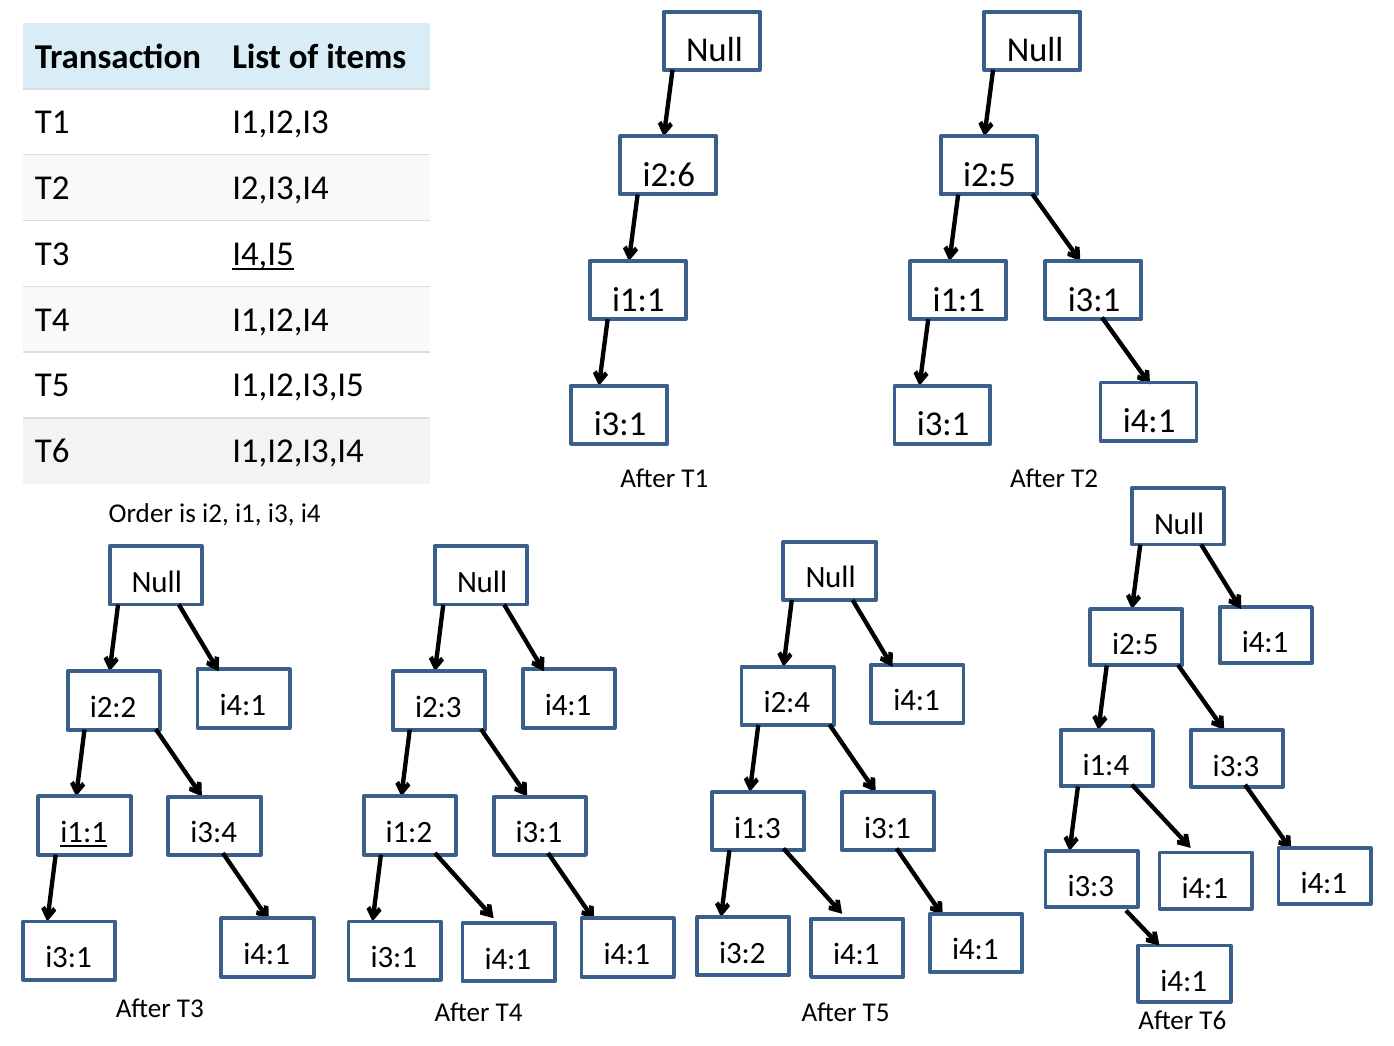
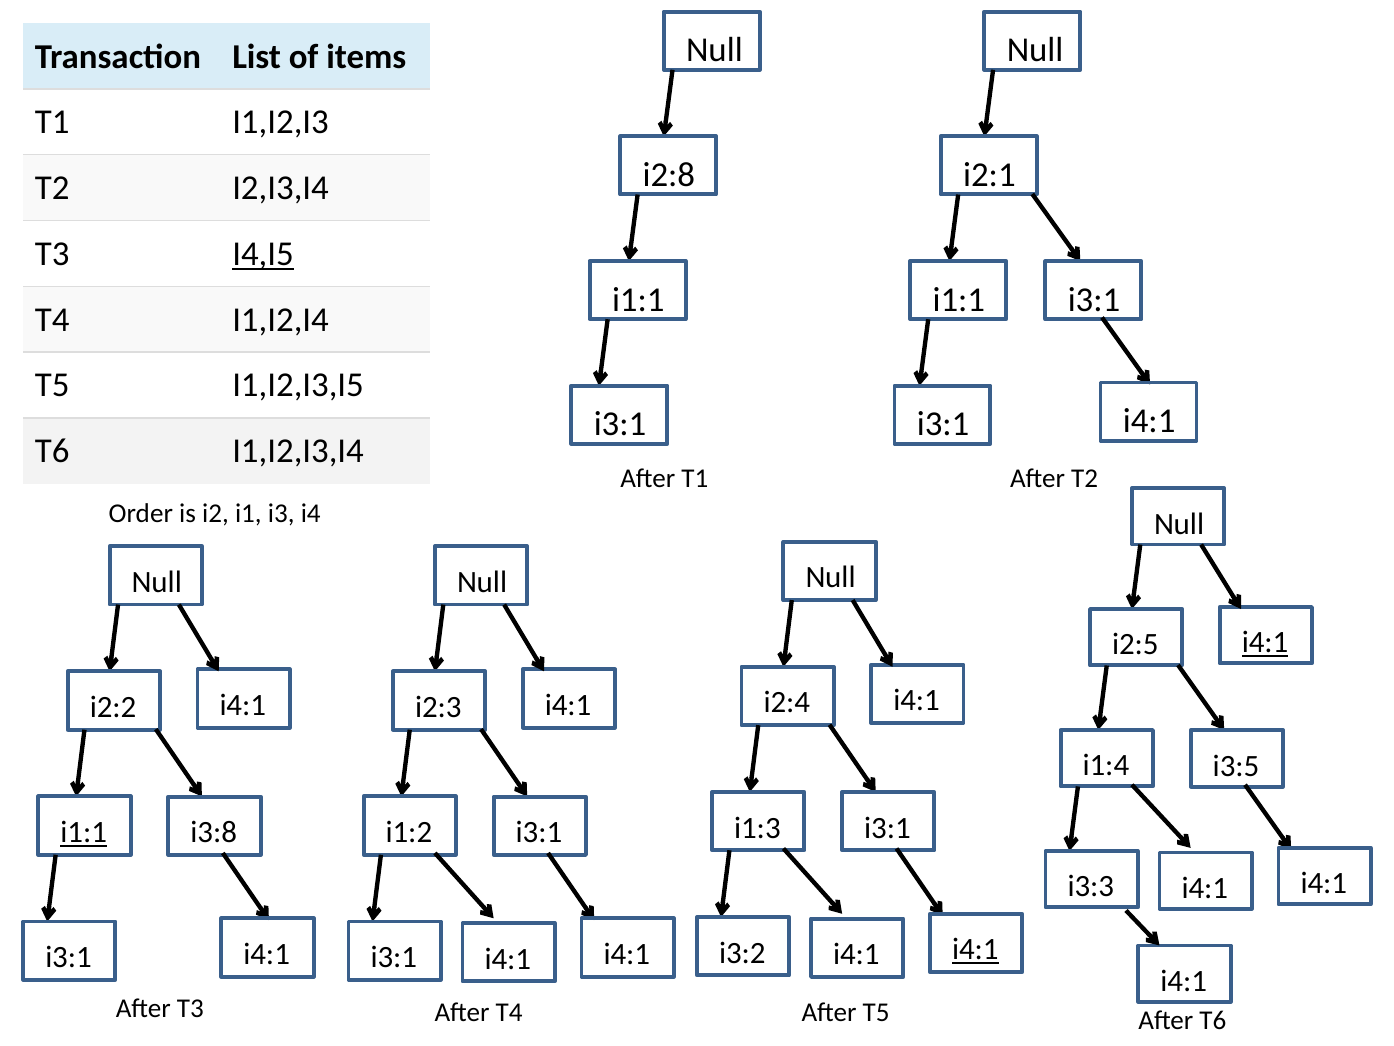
i2:6: i2:6 -> i2:8 (669, 175)
i2:5: i2:5 -> i2:1 (989, 175)
i4:1 underline: none -> present (1265, 642)
i3:3: i3:3 -> i3:5 (1236, 766)
i3:4: i3:4 -> i3:8 (214, 832)
i4:1 underline: none -> present (975, 949)
